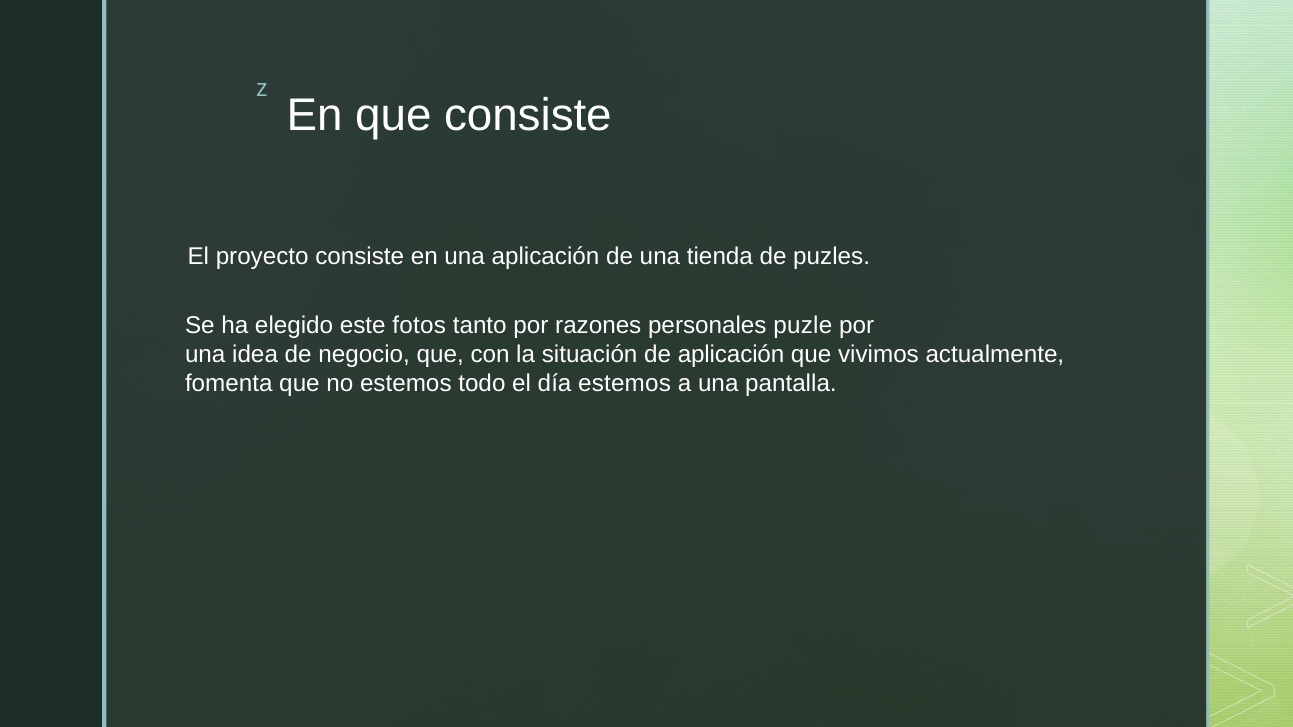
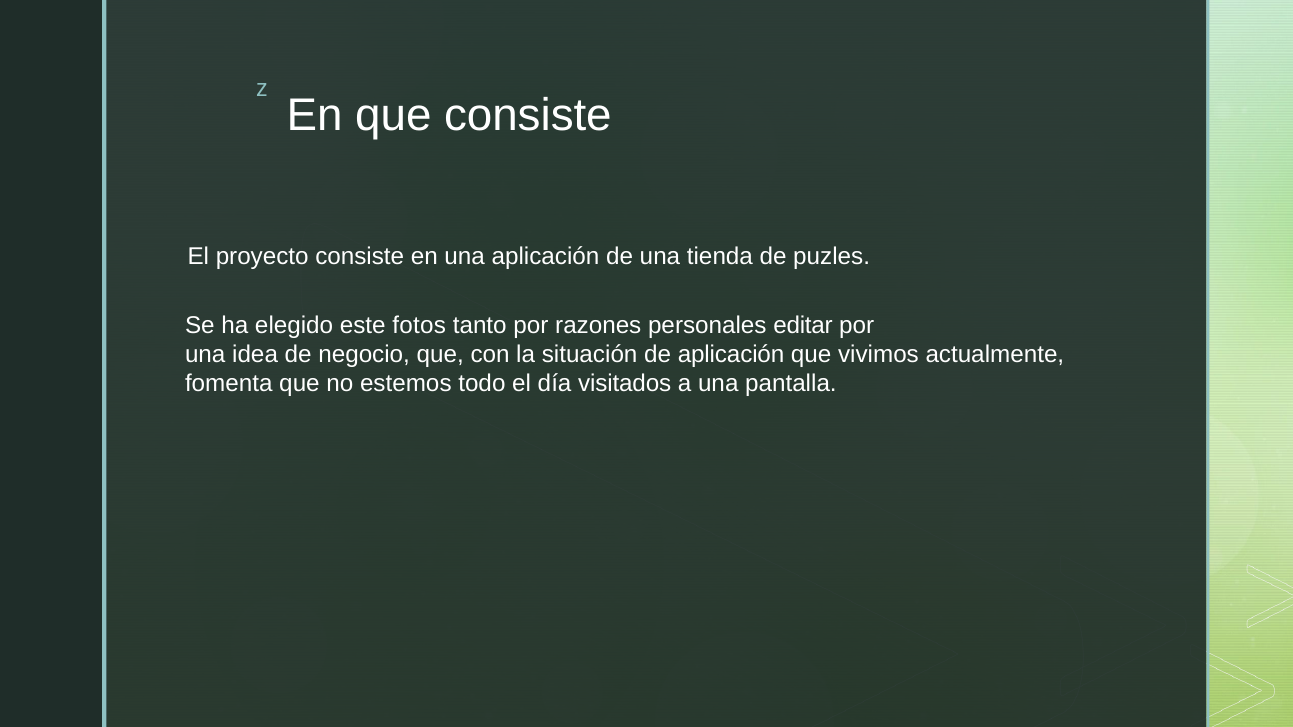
puzle: puzle -> editar (803, 325)
día estemos: estemos -> visitados (625, 384)
